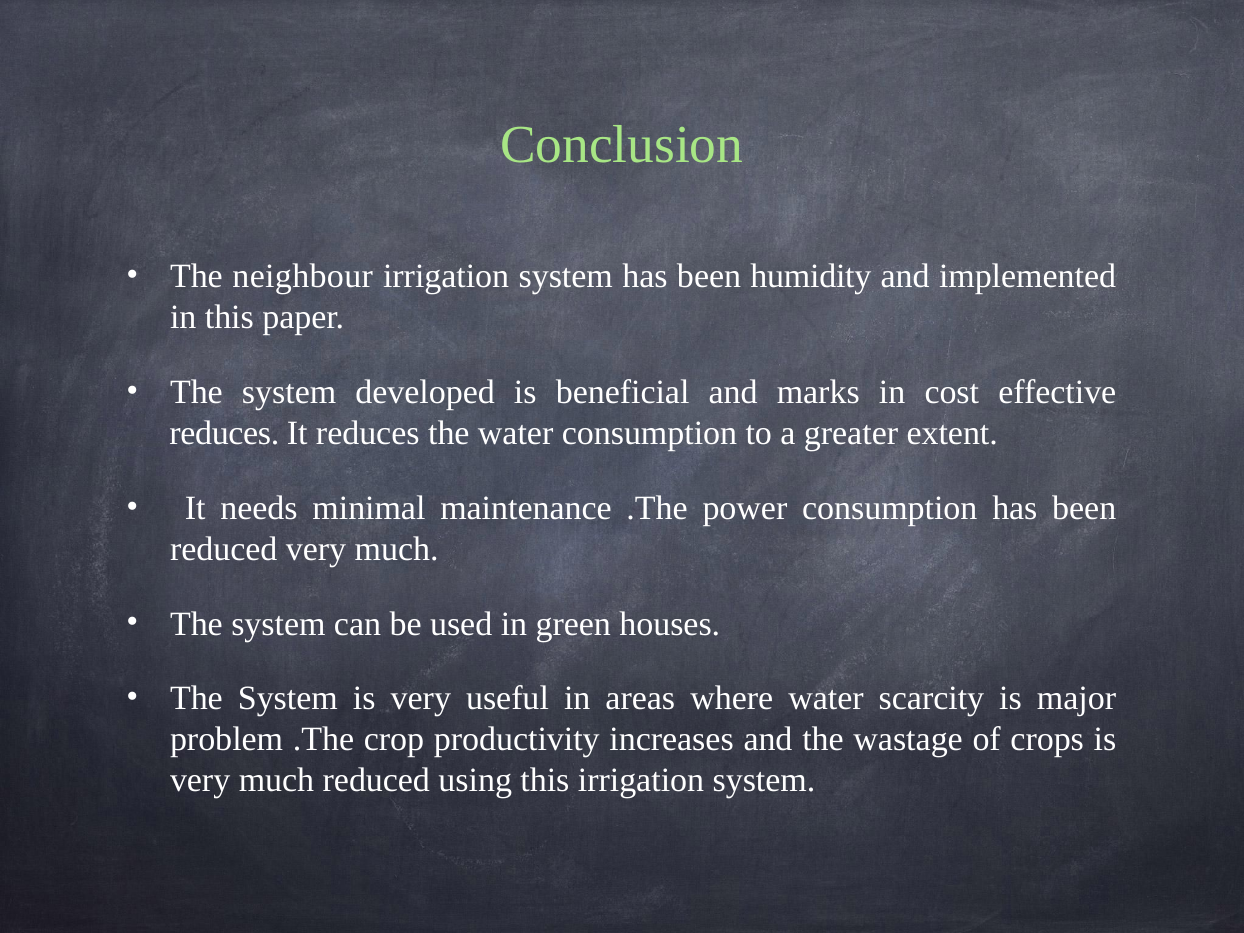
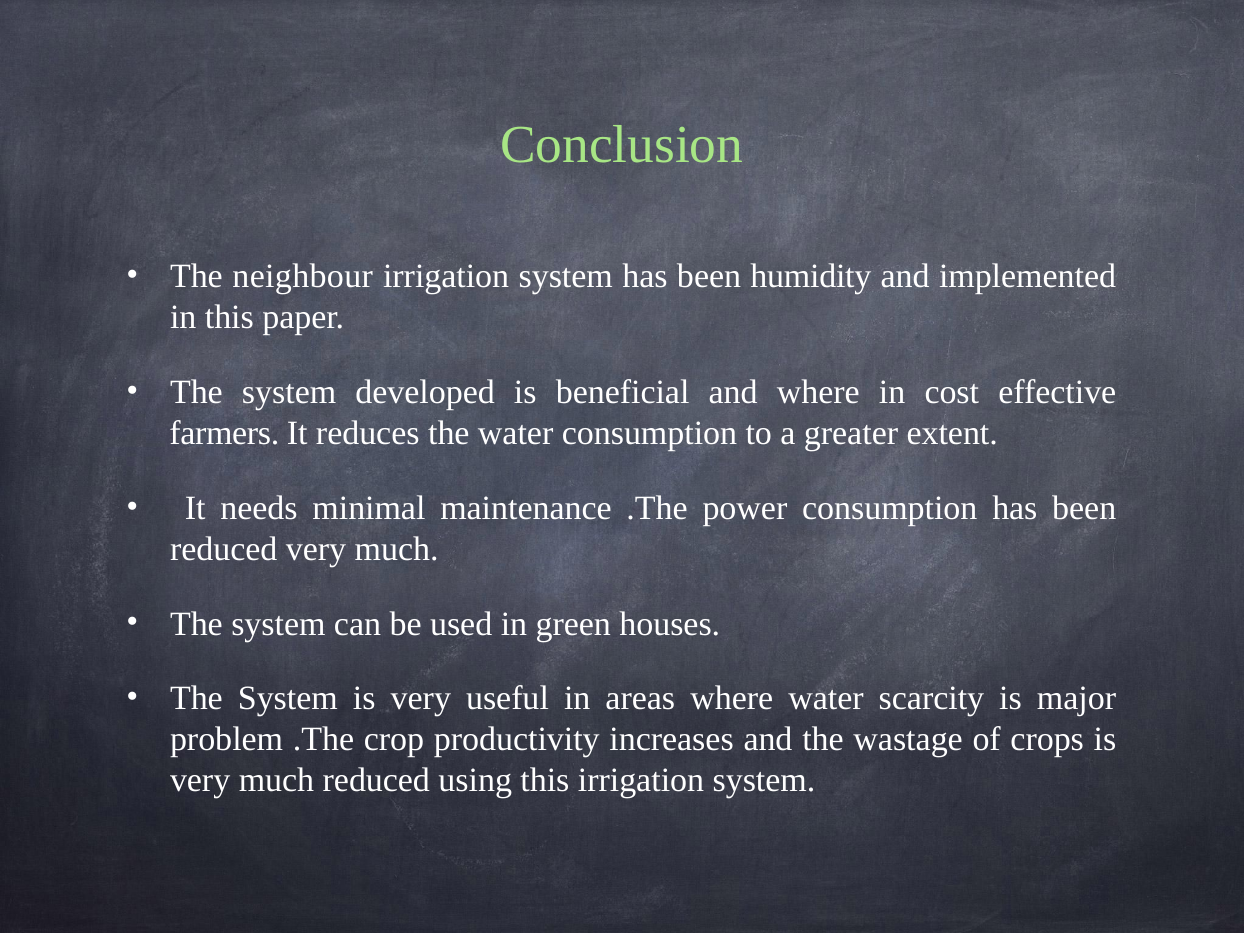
and marks: marks -> where (818, 392)
reduces: reduces -> farmers (224, 433)
